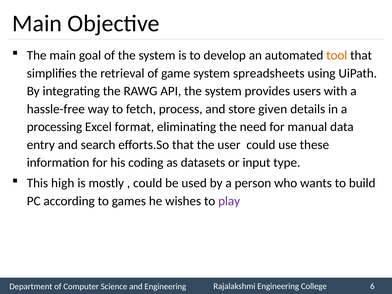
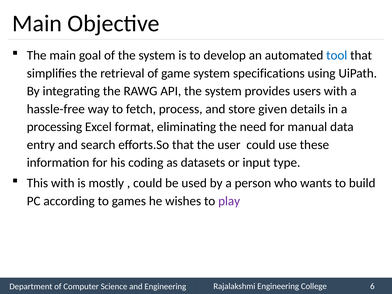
tool colour: orange -> blue (337, 55)
spreadsheets: spreadsheets -> specifications (269, 73)
This high: high -> with (63, 183)
